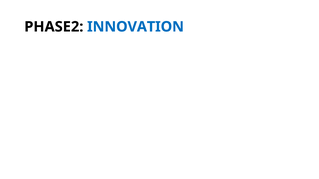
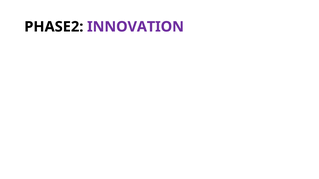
INNOVATION colour: blue -> purple (136, 27)
